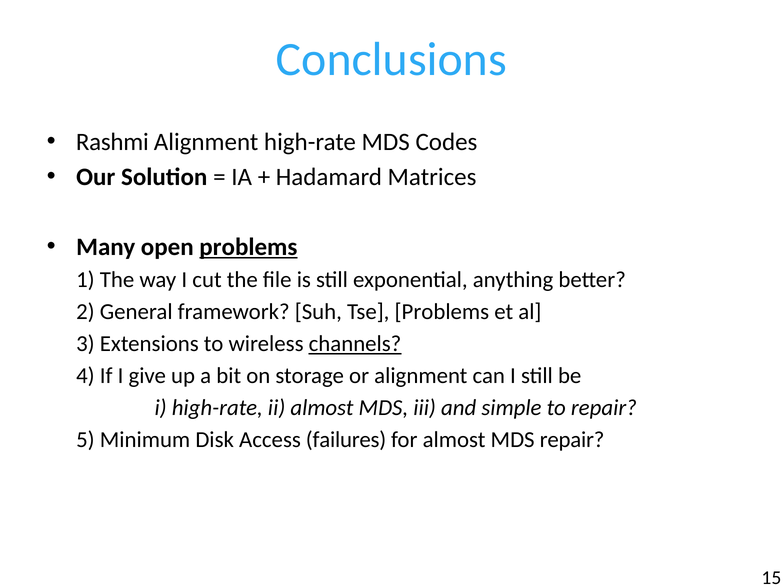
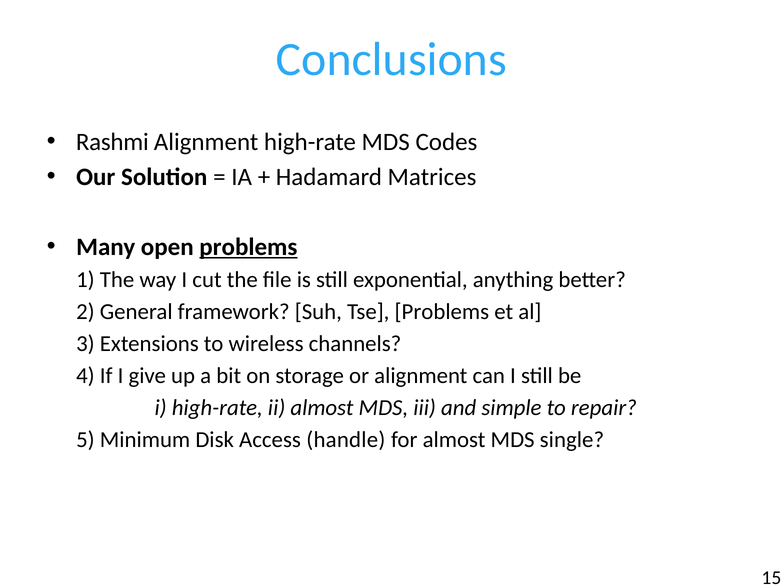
channels underline: present -> none (355, 344)
failures: failures -> handle (346, 440)
MDS repair: repair -> single (572, 440)
